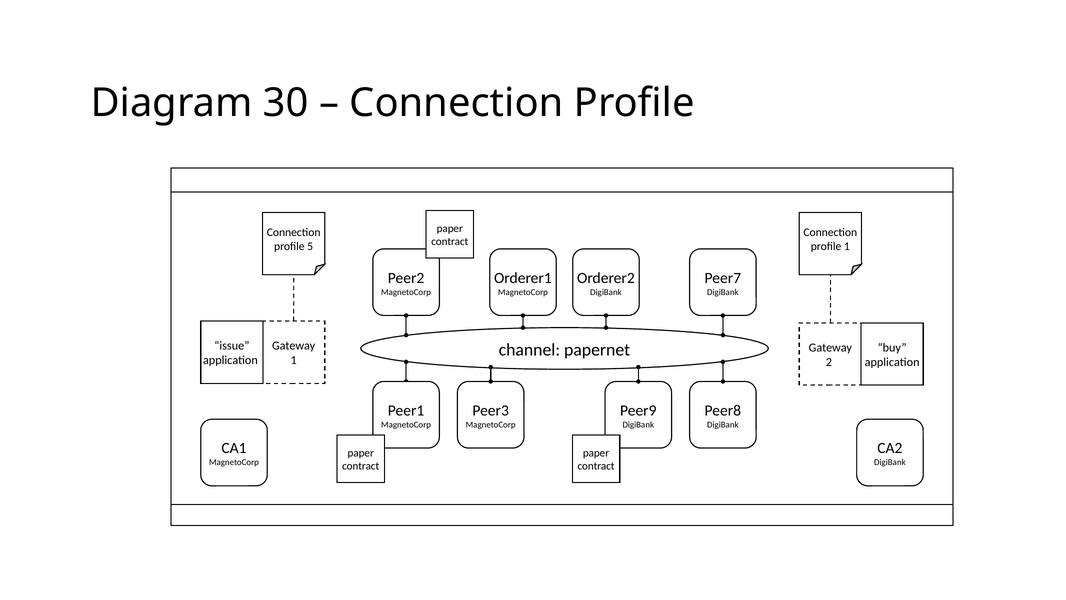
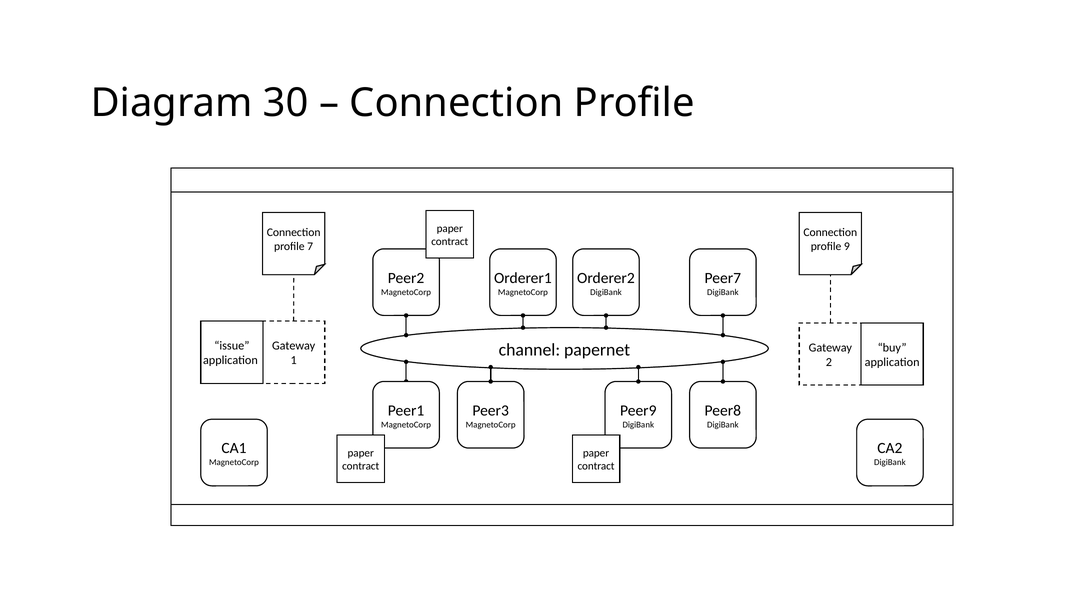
5: 5 -> 7 (310, 246)
profile 1: 1 -> 9 (847, 246)
